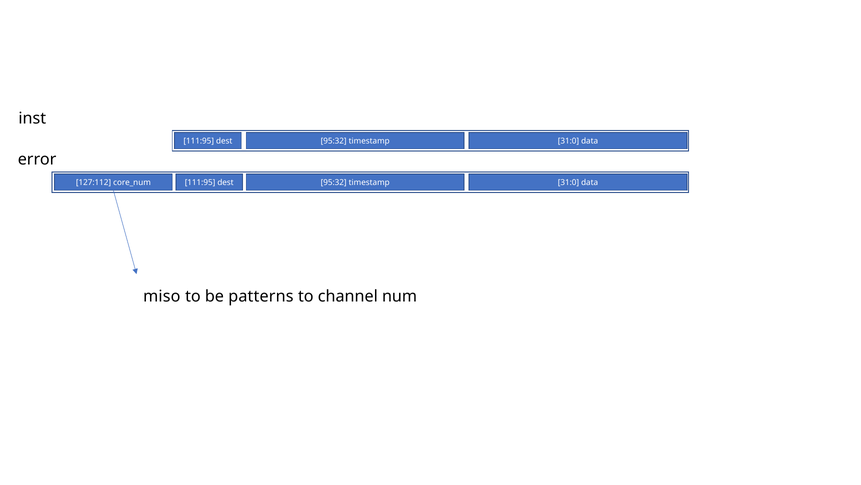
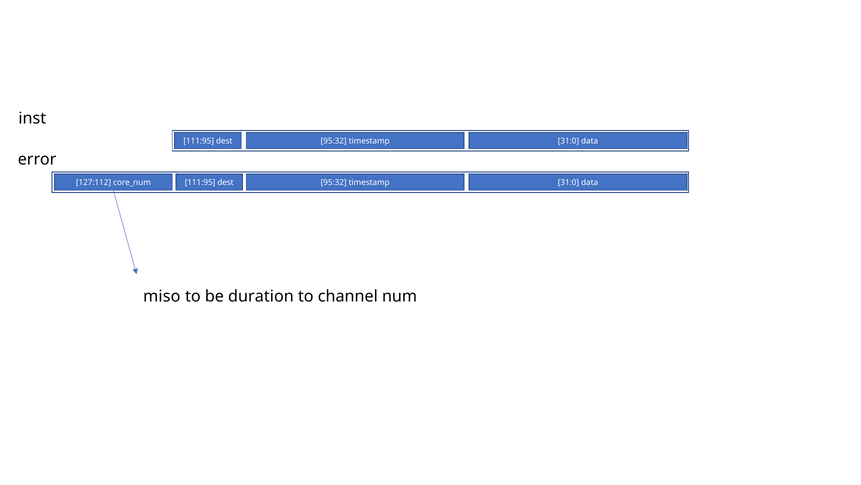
patterns: patterns -> duration (261, 296)
